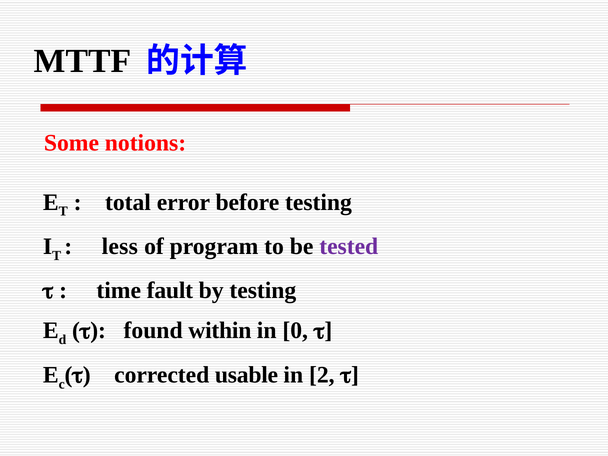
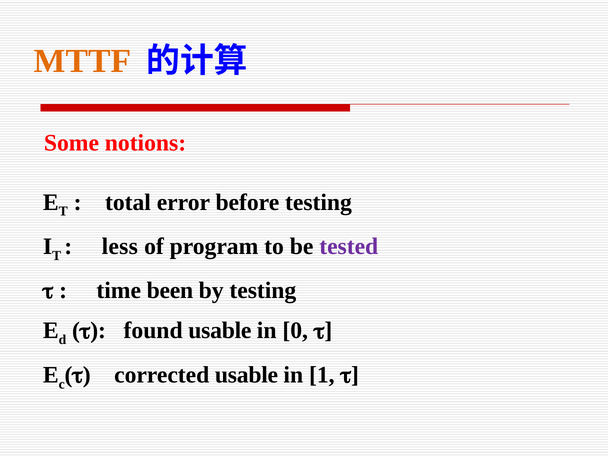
MTTF colour: black -> orange (82, 61)
fault: fault -> been (170, 290)
found within: within -> usable (220, 331)
2: 2 -> 1 (322, 375)
